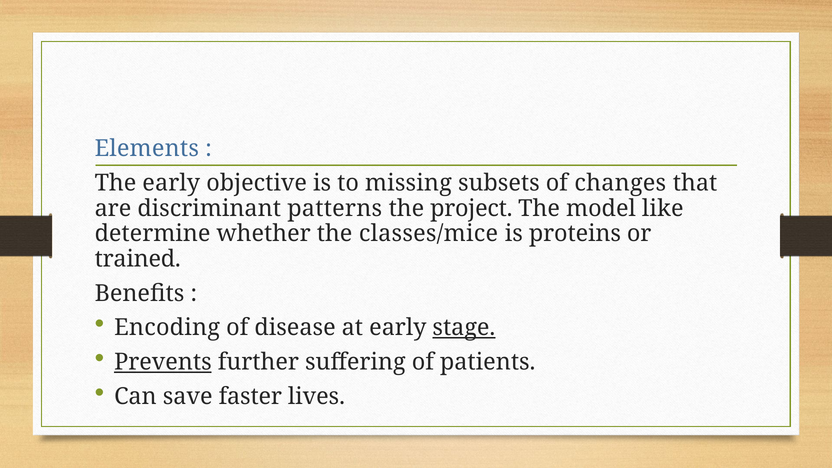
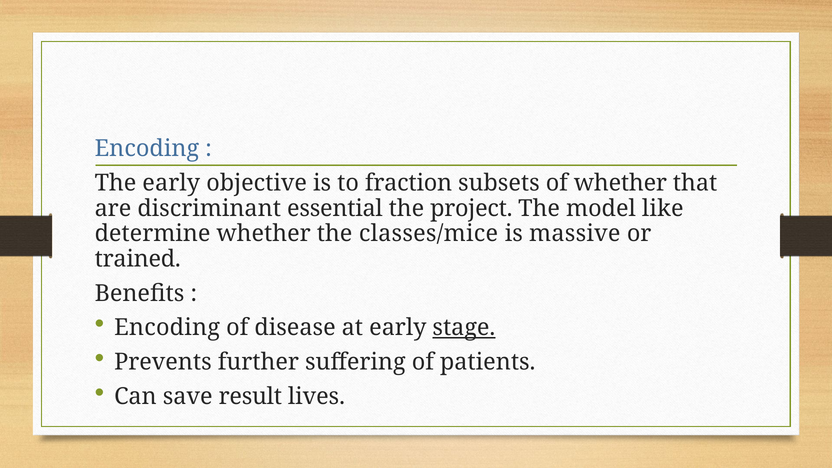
Elements: Elements -> Encoding (147, 149)
missing: missing -> fraction (409, 183)
of changes: changes -> whether (620, 183)
patterns: patterns -> essential (335, 208)
proteins: proteins -> massive (575, 234)
Prevents underline: present -> none (163, 362)
faster: faster -> result (250, 396)
